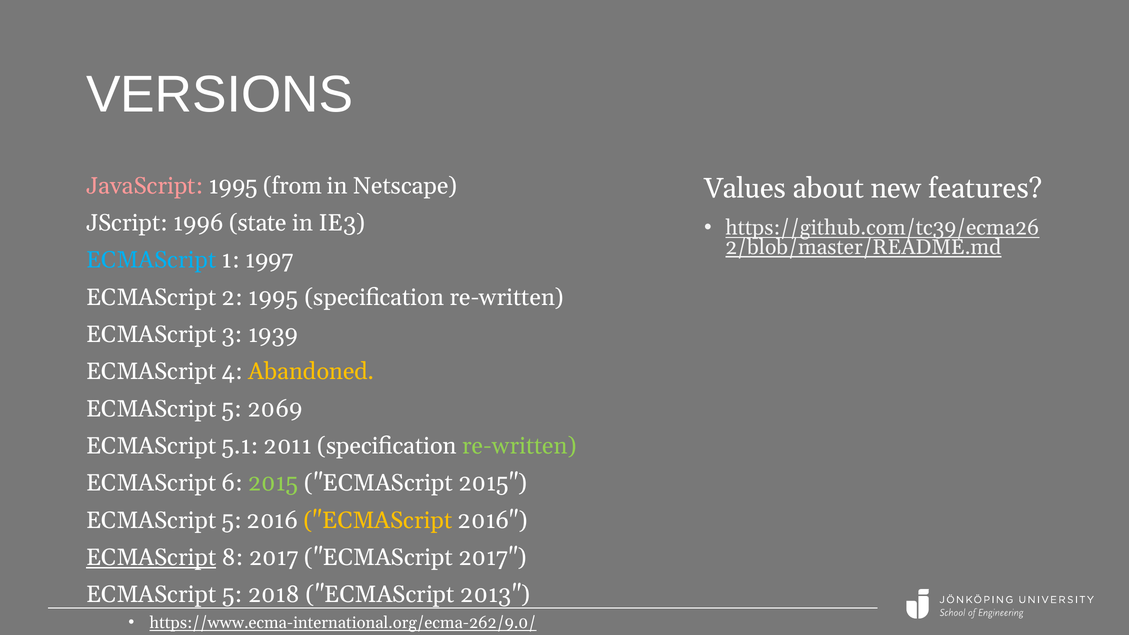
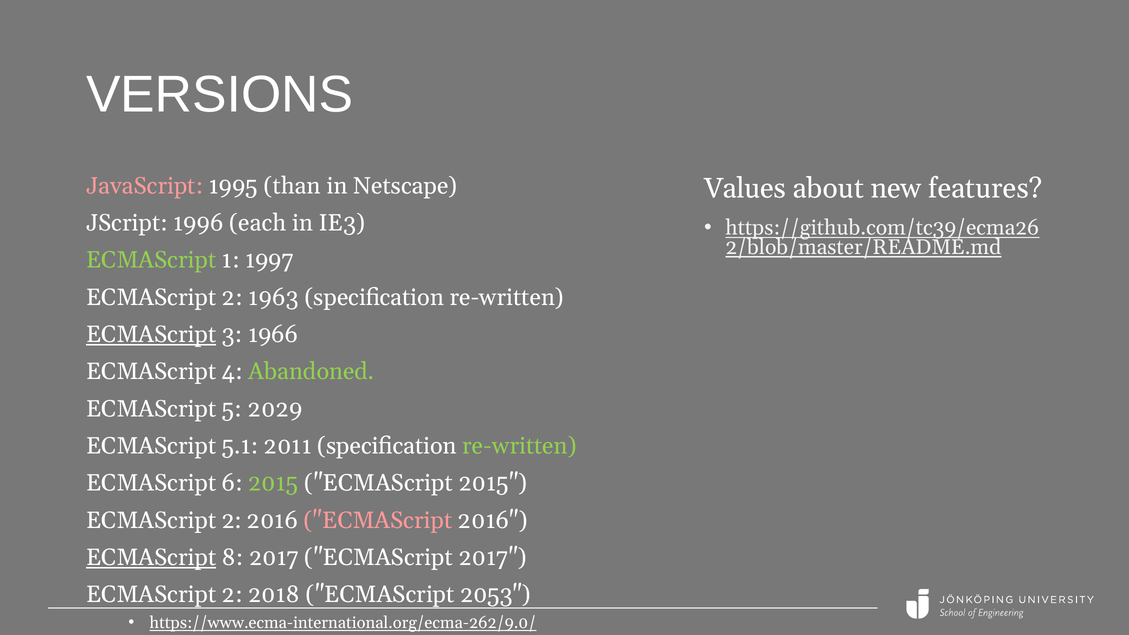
from: from -> than (292, 186)
state: state -> each (258, 223)
ECMAScript colour: light blue -> light green (151, 260)
2 1995: 1995 -> 1963 (273, 297)
ECMAScript underline: none -> present (151, 335)
1939: 1939 -> 1966 (273, 335)
Abandoned colour: yellow -> light green (311, 372)
2069: 2069 -> 2029 (275, 409)
5: 5 -> 2 (232, 520)
ECMAScript colour: yellow -> pink (378, 520)
5: 5 -> 2 (232, 595)
2013: 2013 -> 2053 (495, 595)
